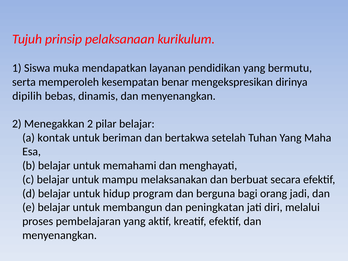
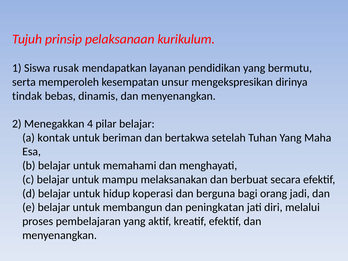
muka: muka -> rusak (66, 68)
benar: benar -> unsur (175, 82)
dipilih: dipilih -> tindak (27, 96)
Menegakkan 2: 2 -> 4 (90, 124)
program: program -> koperasi (153, 193)
